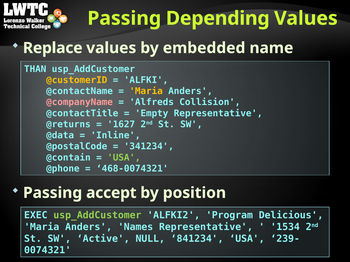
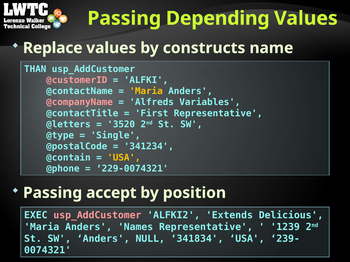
embedded: embedded -> constructs (204, 48)
@customerID colour: yellow -> pink (77, 80)
Collision: Collision -> Variables (210, 102)
Empty: Empty -> First (152, 113)
@returns: @returns -> @letters (68, 125)
1627: 1627 -> 3520 (121, 125)
@data: @data -> @type (60, 136)
Inline: Inline -> Single (116, 136)
USA colour: light green -> yellow (124, 158)
468-0074321: 468-0074321 -> 229-0074321 (132, 169)
usp_AddCustomer colour: light green -> pink (97, 216)
Program: Program -> Extends (229, 216)
1534: 1534 -> 1239 (285, 227)
SW Active: Active -> Anders (103, 239)
841234: 841234 -> 341834 (197, 239)
